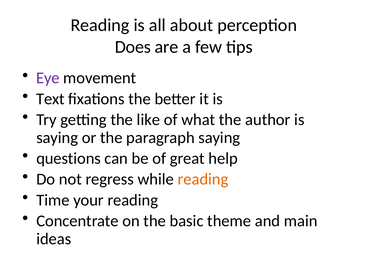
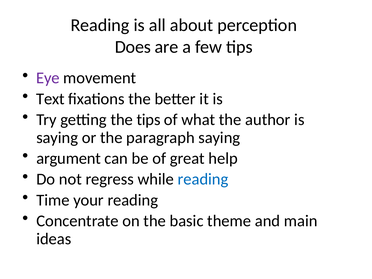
the like: like -> tips (148, 120)
questions: questions -> argument (69, 158)
reading colour: orange -> blue (203, 179)
